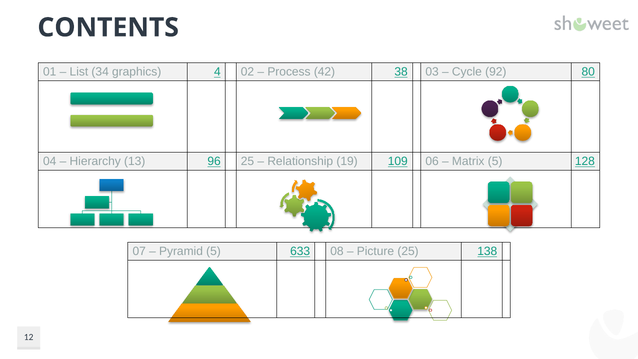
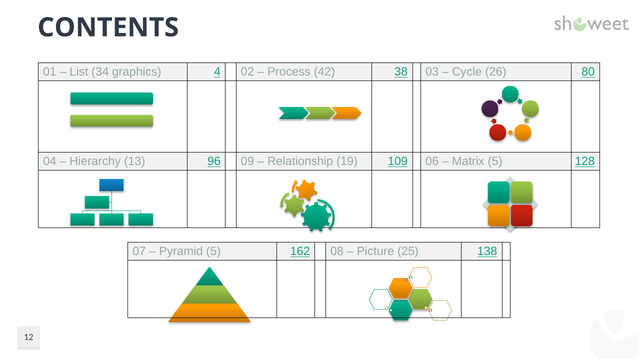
92: 92 -> 26 (496, 72)
96 25: 25 -> 09 (247, 161)
633: 633 -> 162 (300, 251)
